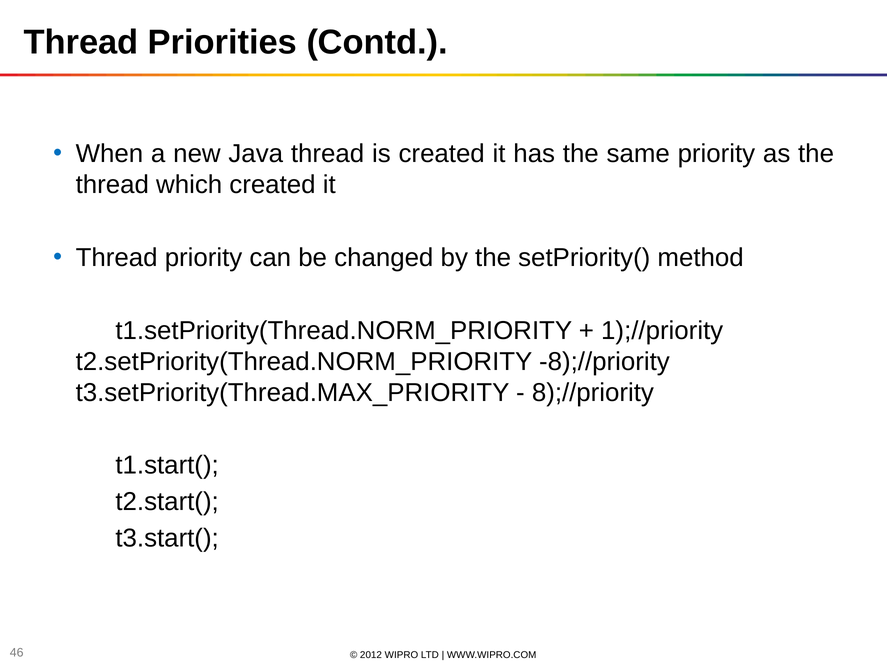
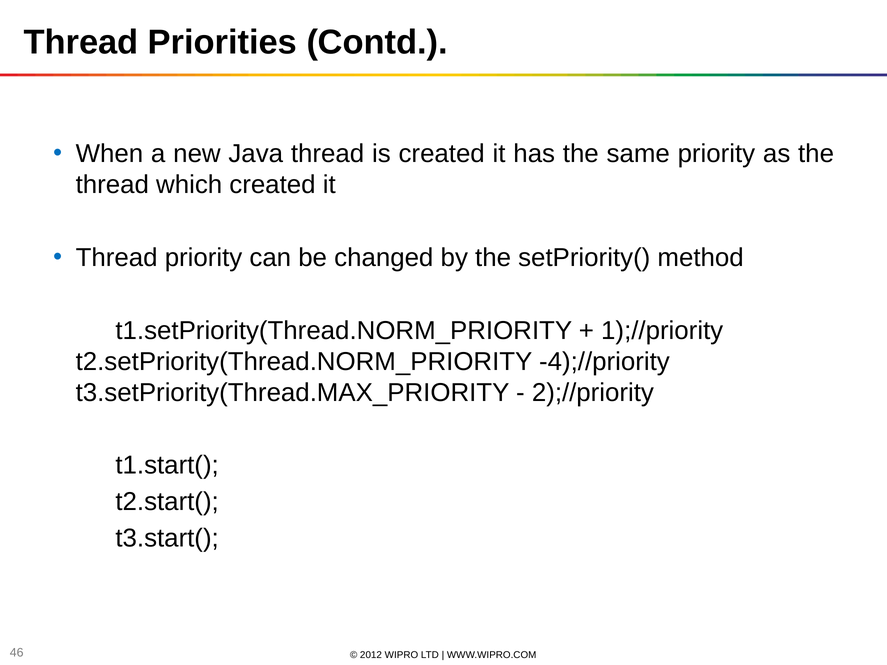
-8);//priority: -8);//priority -> -4);//priority (604, 362)
8);//priority: 8);//priority -> 2);//priority (593, 393)
